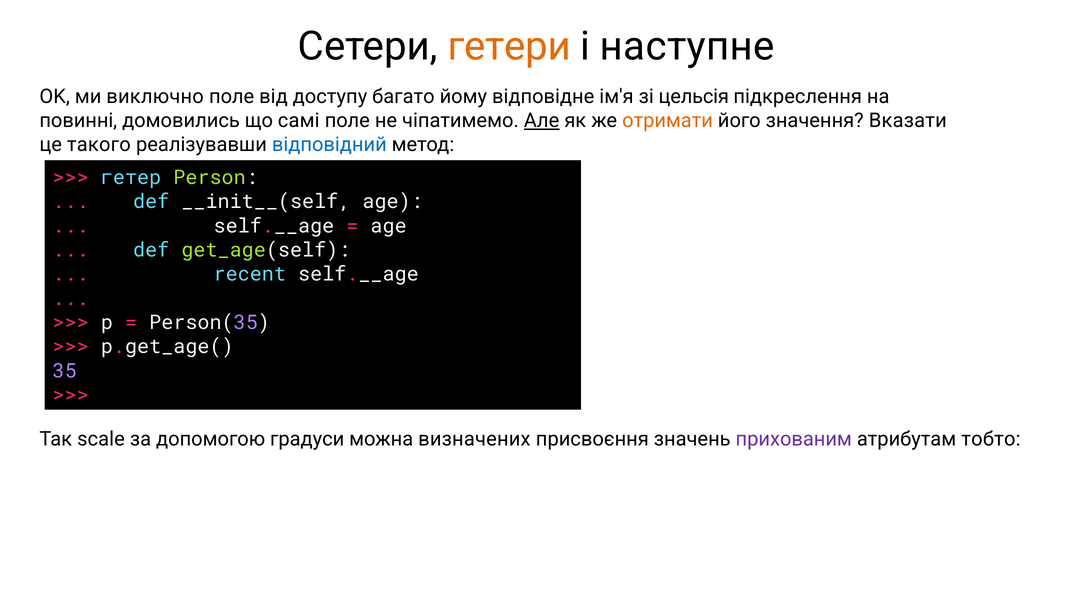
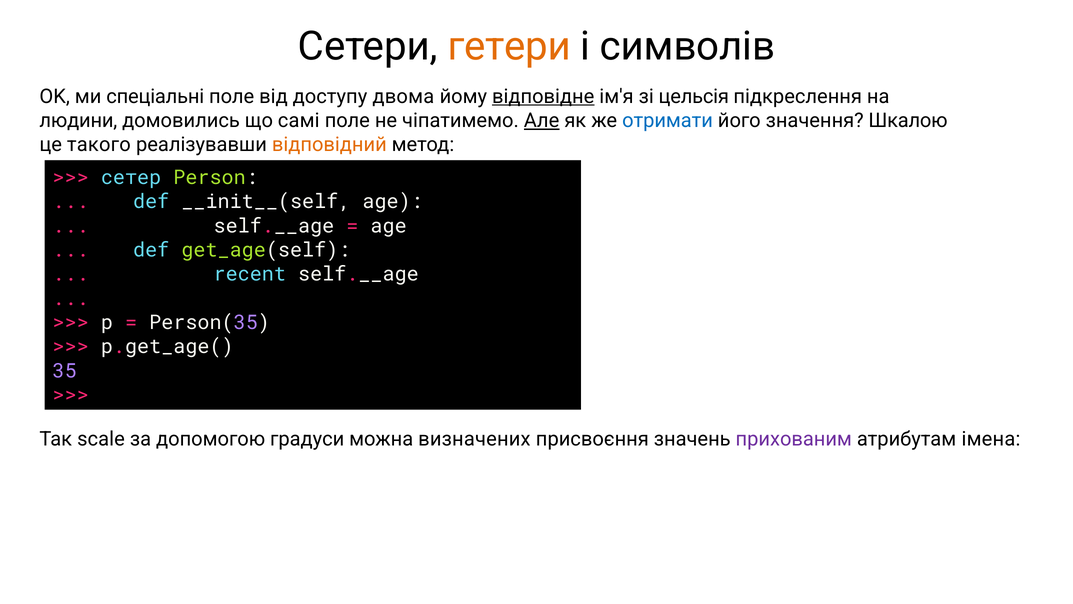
наступне: наступне -> символів (687, 47)
виключно: виключно -> спеціальні (155, 96)
багато: багато -> двома (403, 96)
відповідне underline: none -> present (543, 96)
повинні: повинні -> людини (78, 120)
отримати colour: orange -> blue (668, 120)
Вказати: Вказати -> Шкалою (908, 120)
відповідний colour: blue -> orange (329, 145)
гетер: гетер -> сетер (131, 178)
тобто: тобто -> імена (991, 439)
